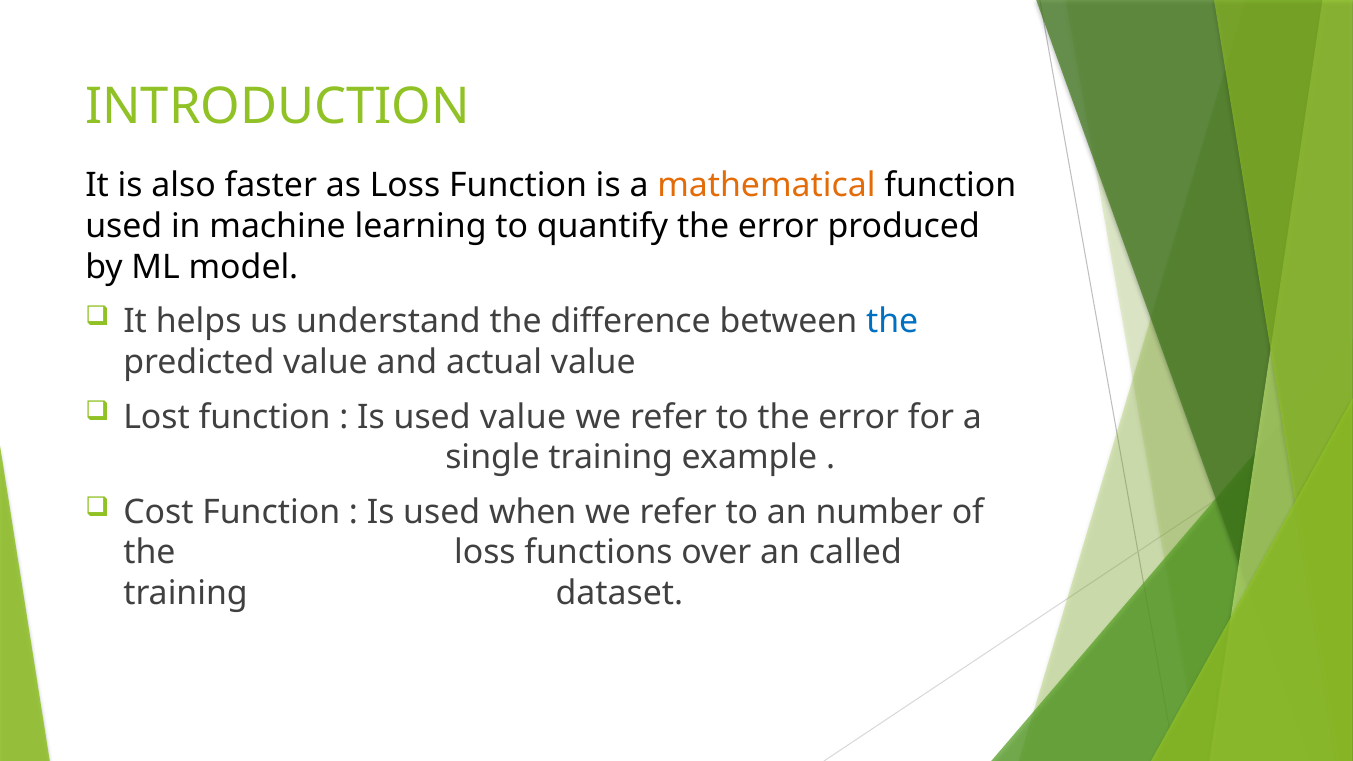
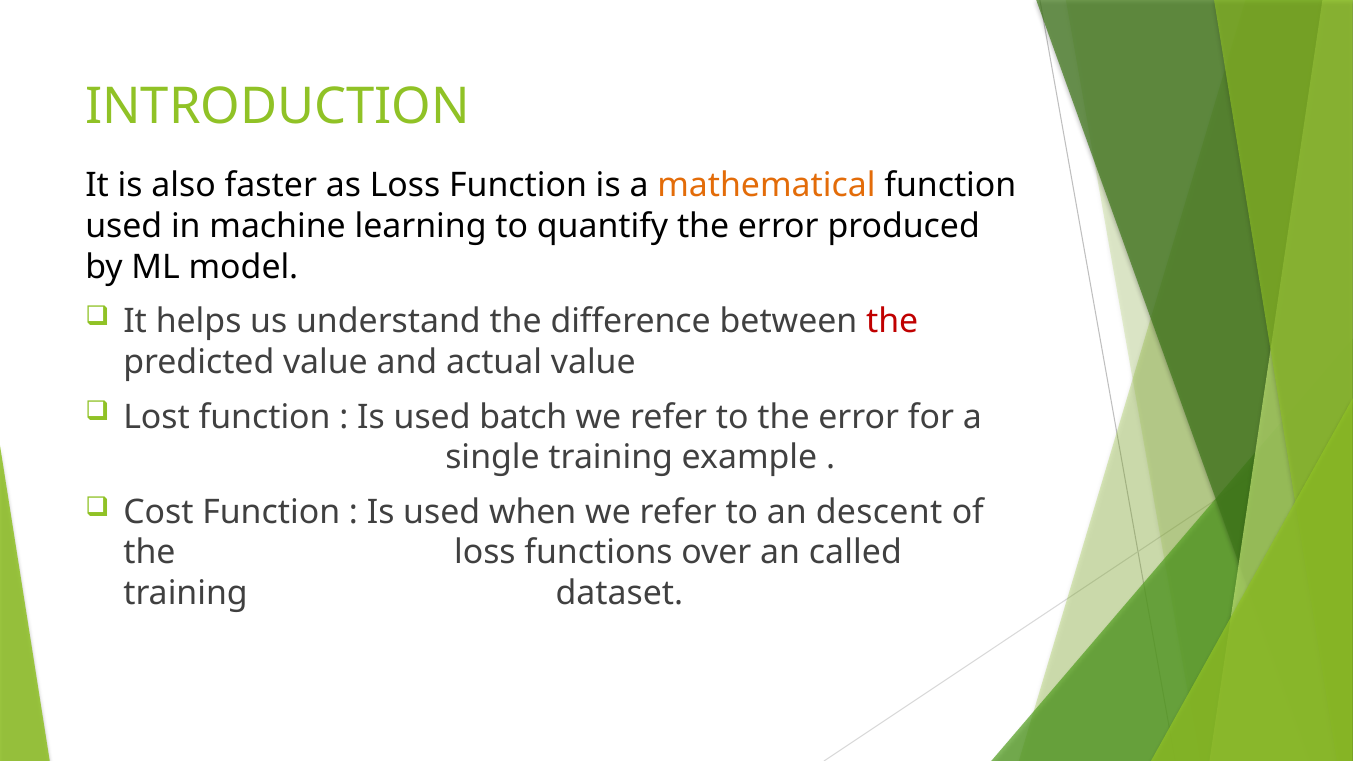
the colour: blue -> red (892, 322)
used value: value -> batch (523, 417)
number: number -> descent (879, 512)
